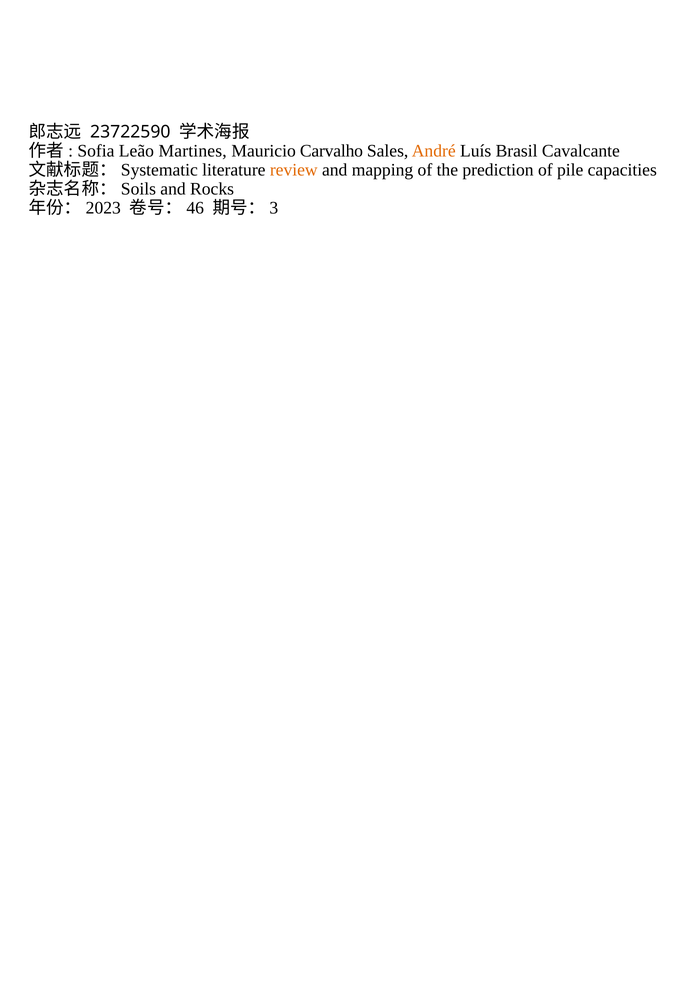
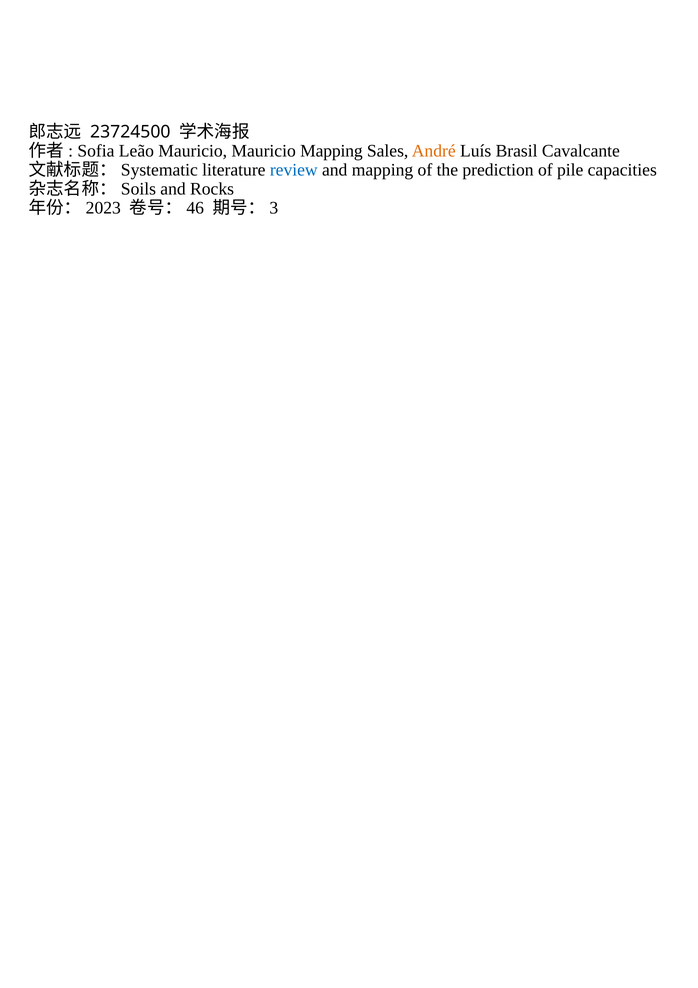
23722590: 23722590 -> 23724500 (130, 132)
Leão Martines: Martines -> Mauricio (193, 151)
Mauricio Carvalho: Carvalho -> Mapping (331, 151)
review colour: orange -> blue (294, 170)
